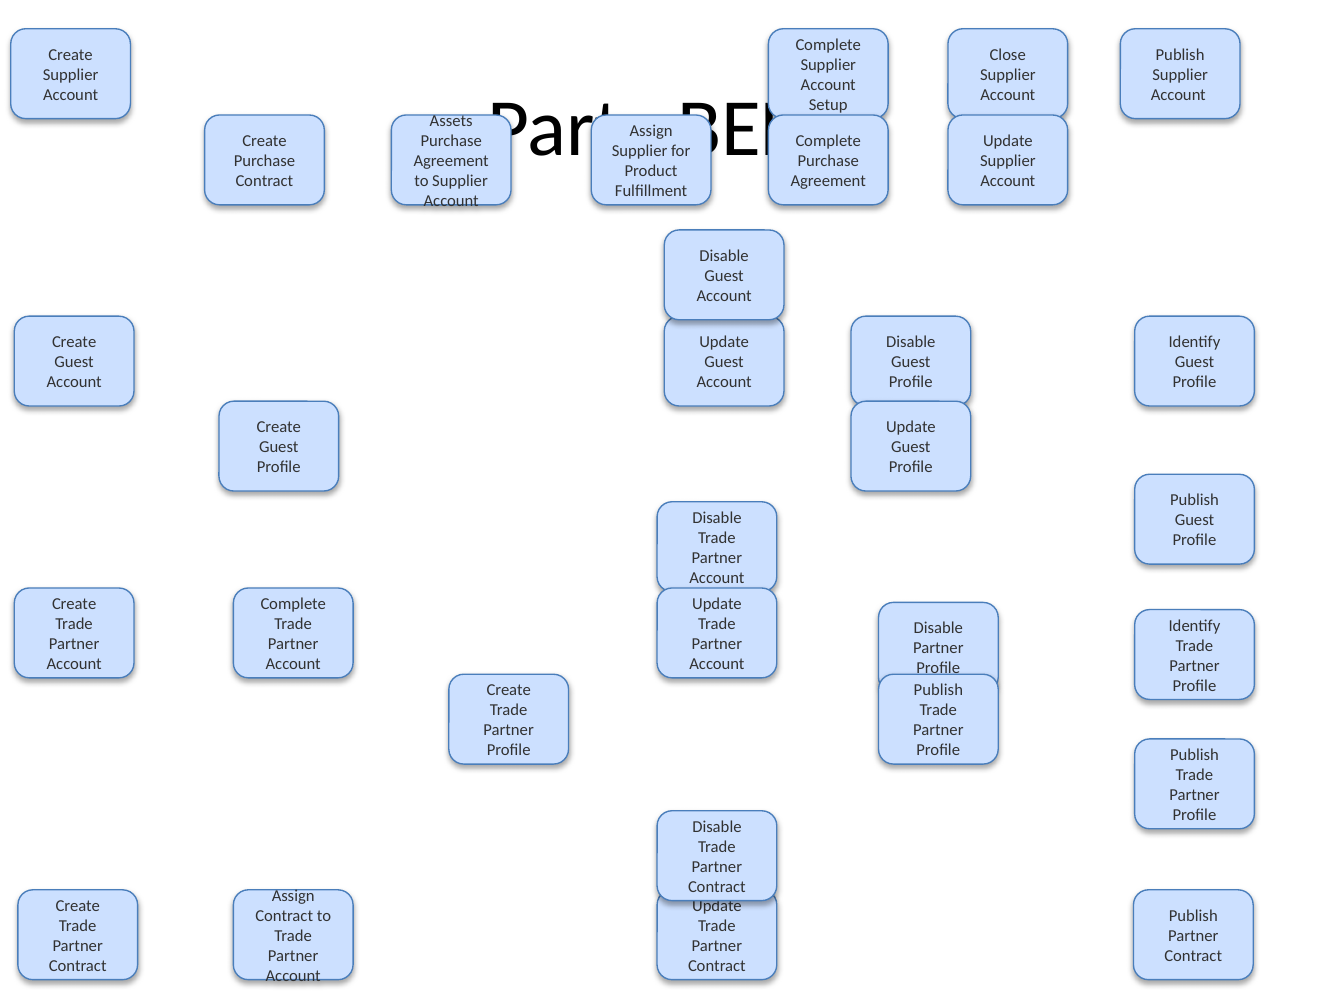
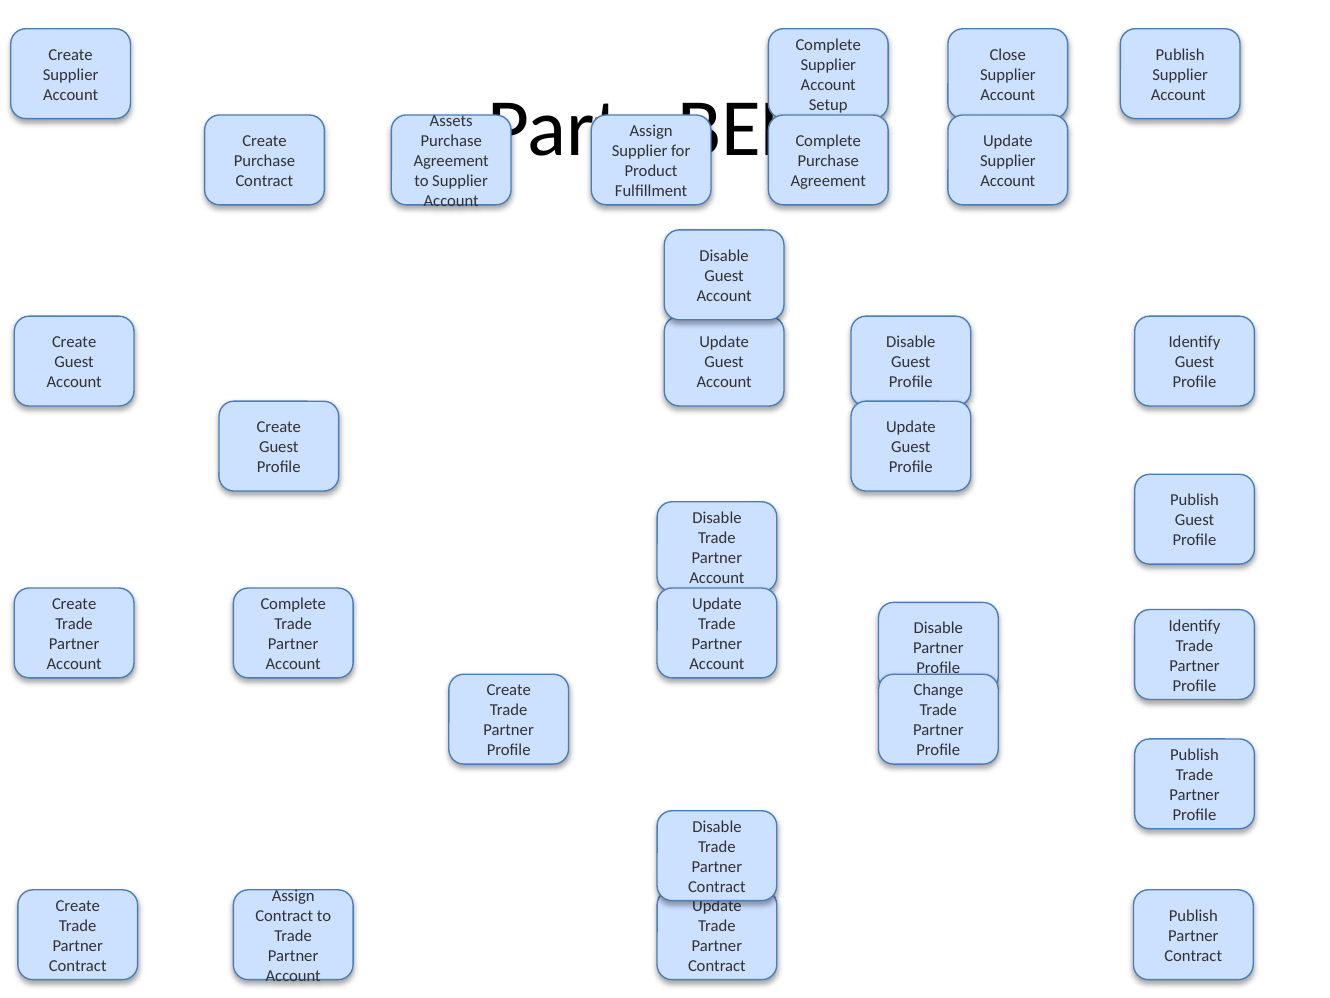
Publish: Publish -> Change (938, 690)
